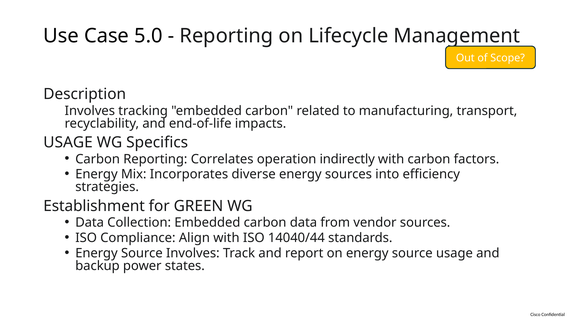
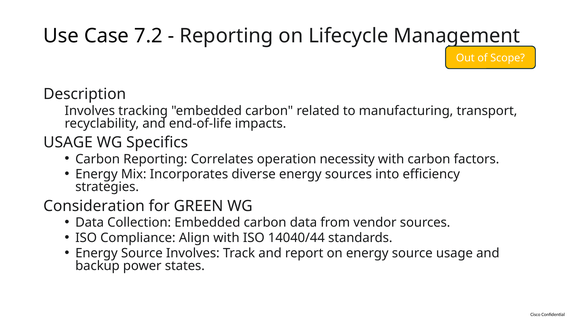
5.0: 5.0 -> 7.2 (148, 36)
indirectly: indirectly -> necessity (347, 159)
Establishment: Establishment -> Consideration (94, 206)
